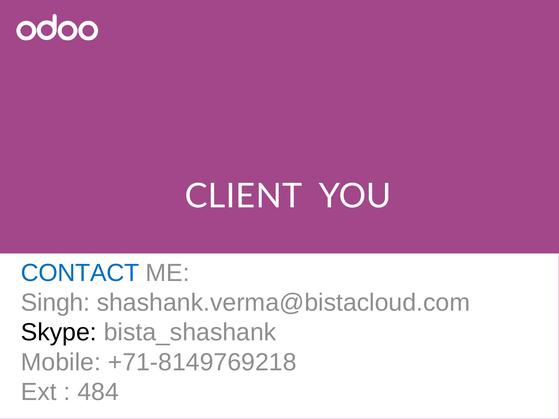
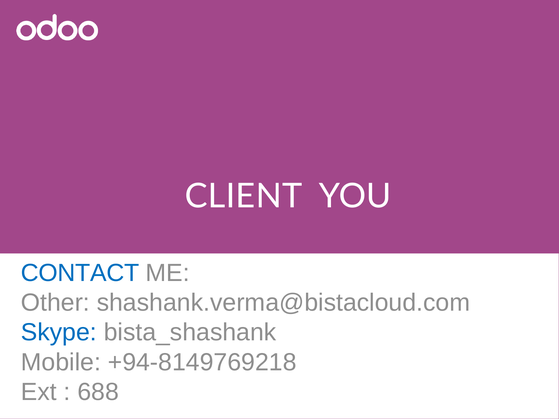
Singh: Singh -> Other (55, 303)
Skype colour: black -> blue (59, 333)
+71-8149769218: +71-8149769218 -> +94-8149769218 (202, 362)
484: 484 -> 688 (98, 392)
